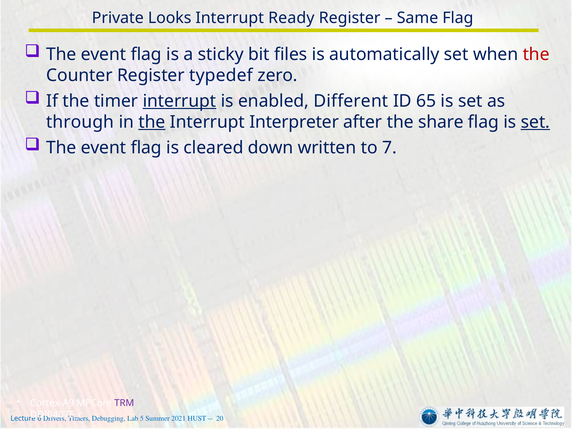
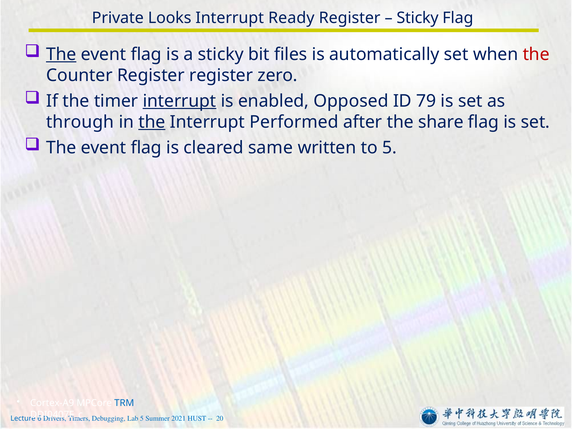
Same: Same -> Sticky (418, 18)
The underline: none -> present (61, 54)
Register typedef: typedef -> register (221, 75)
Different: Different -> Opposed (351, 101)
65: 65 -> 79 (426, 101)
Interpreter: Interpreter -> Performed (294, 122)
set underline: present -> none (535, 122)
down: down -> same (270, 148)
to 7: 7 -> 5 (389, 148)
TRM colour: purple -> blue (124, 403)
